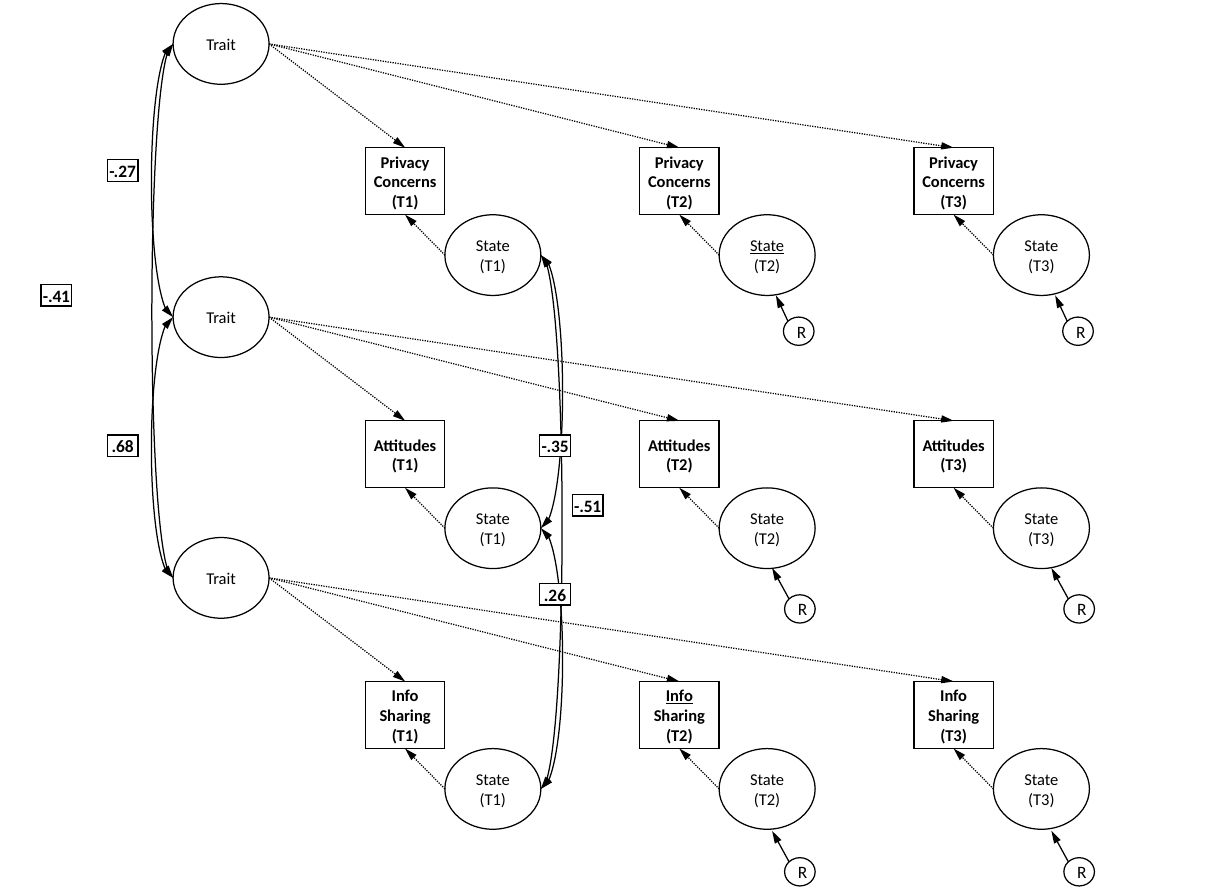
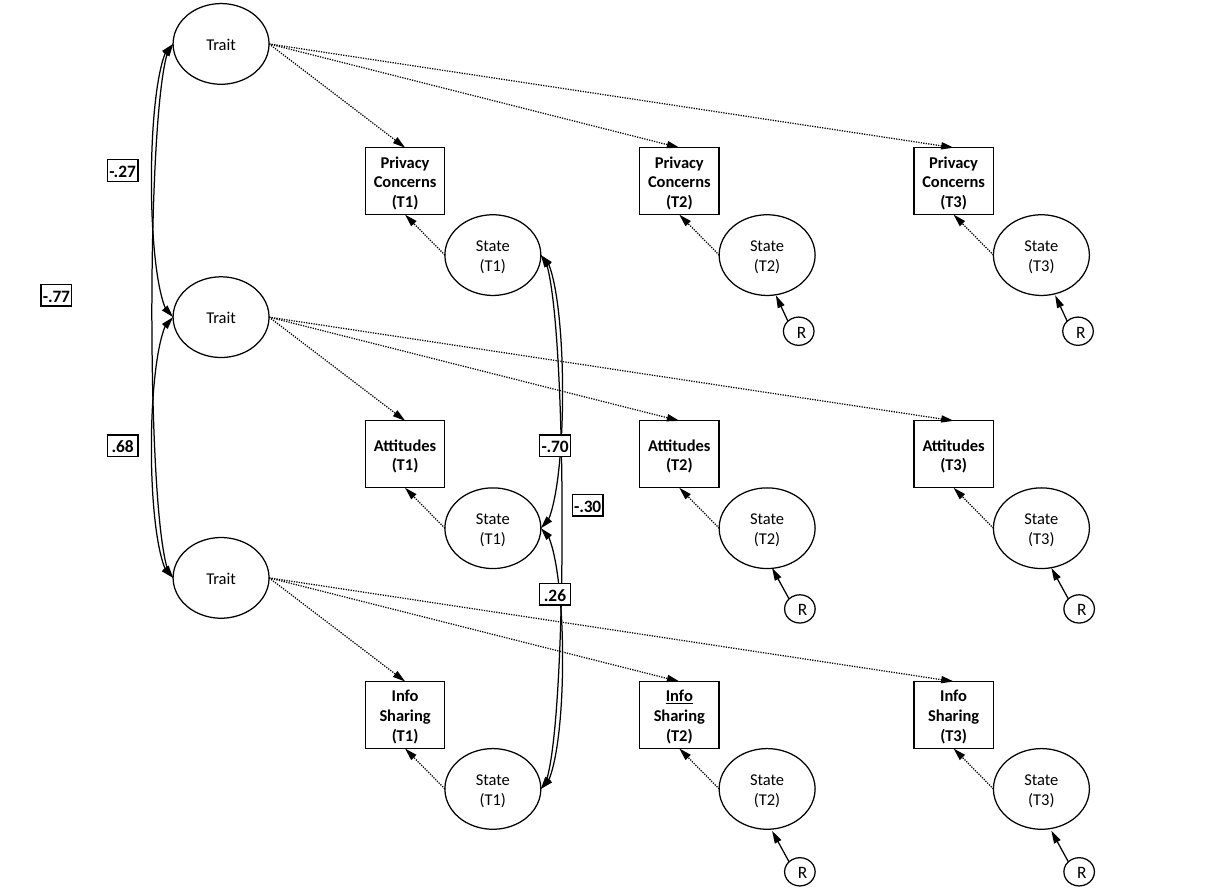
State underline: present -> none (767, 246)
-.41: -.41 -> -.77 (56, 297)
-.35: -.35 -> -.70 (555, 447)
-.51: -.51 -> -.30 (588, 506)
